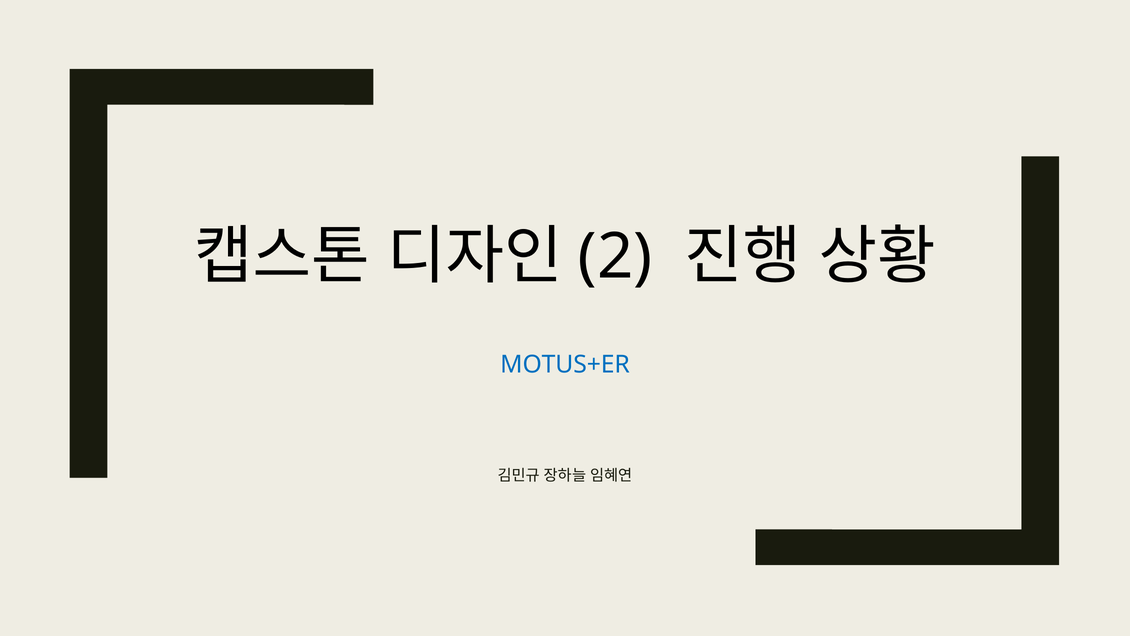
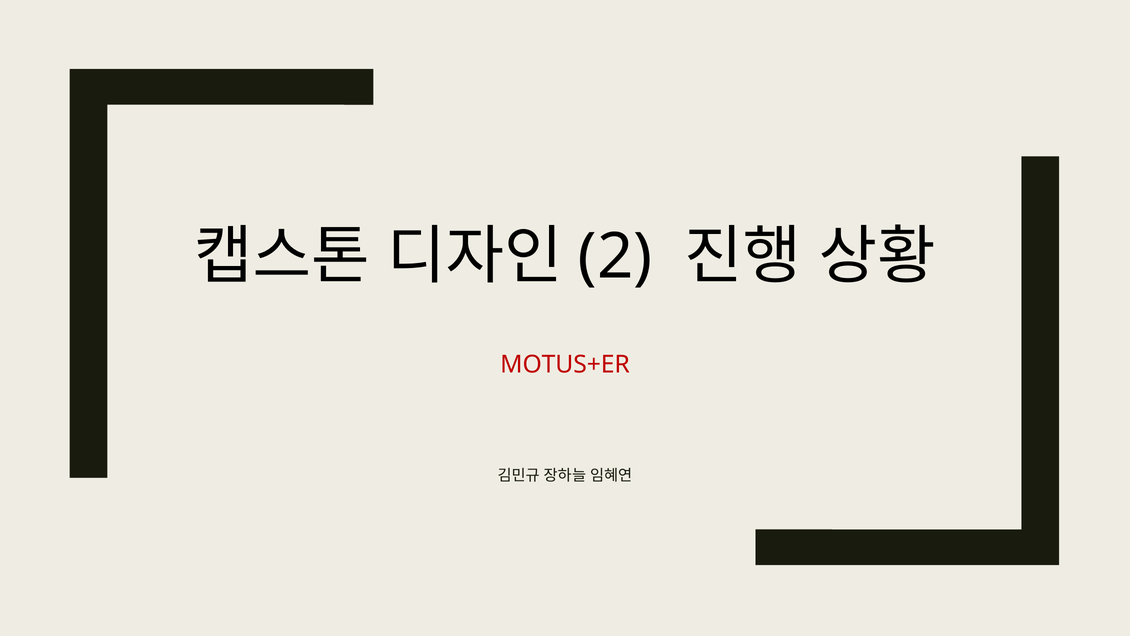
MOTUS+ER colour: blue -> red (565, 365)
